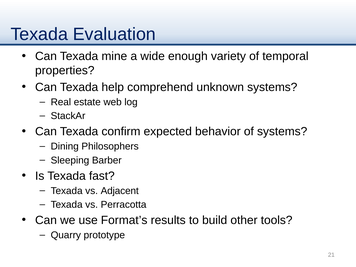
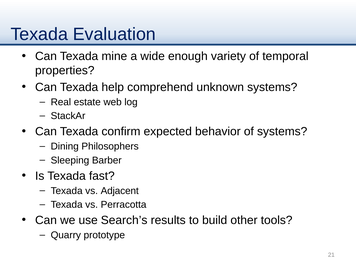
Format’s: Format’s -> Search’s (124, 220)
